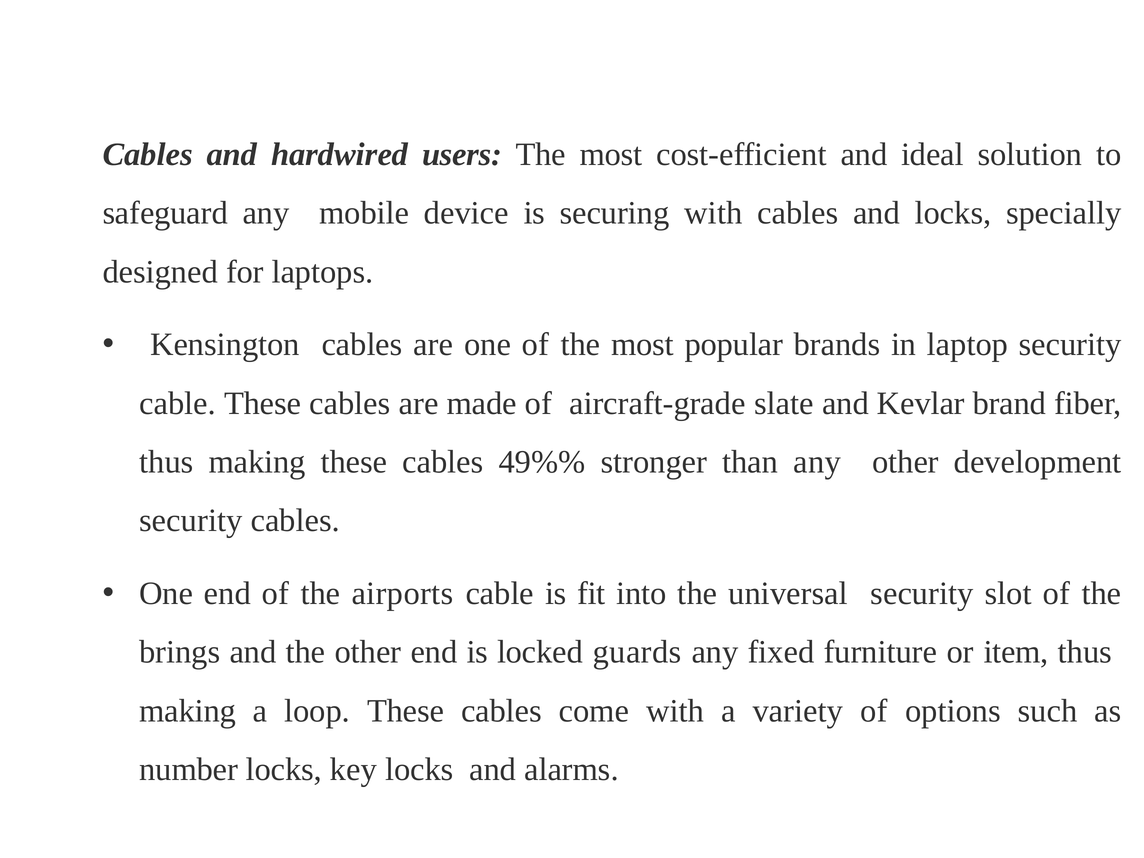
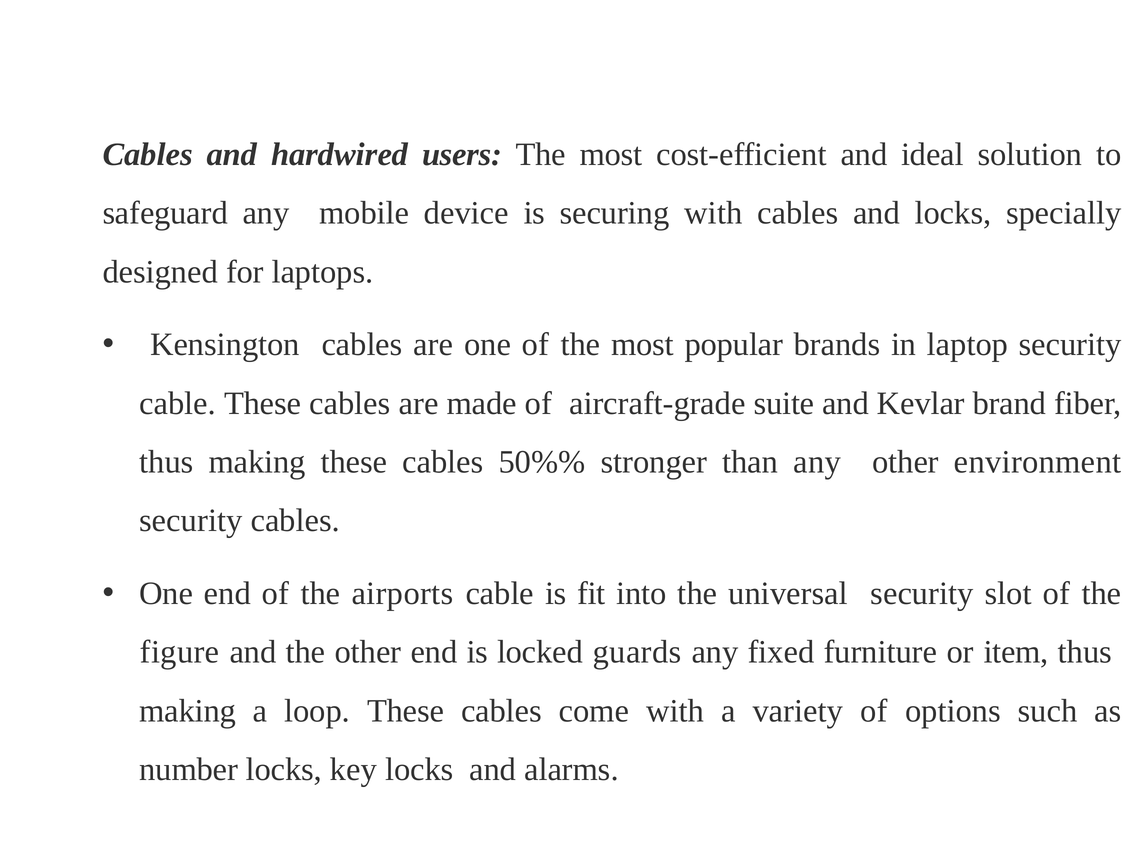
slate: slate -> suite (784, 403)
49%%: 49%% -> 50%% (542, 462)
development: development -> environment (1038, 462)
brings: brings -> figure (180, 652)
